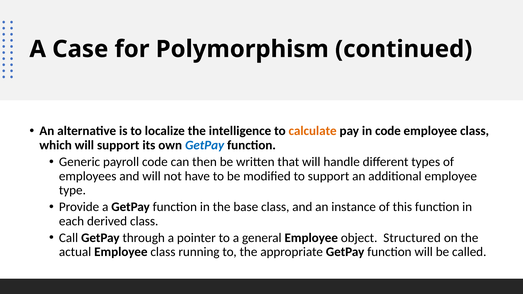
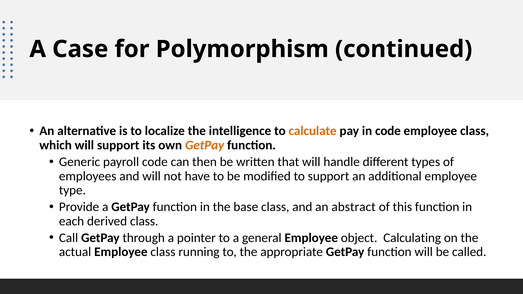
GetPay colour: blue -> orange (205, 145)
instance: instance -> abstract (354, 207)
Structured: Structured -> Calculating (412, 238)
